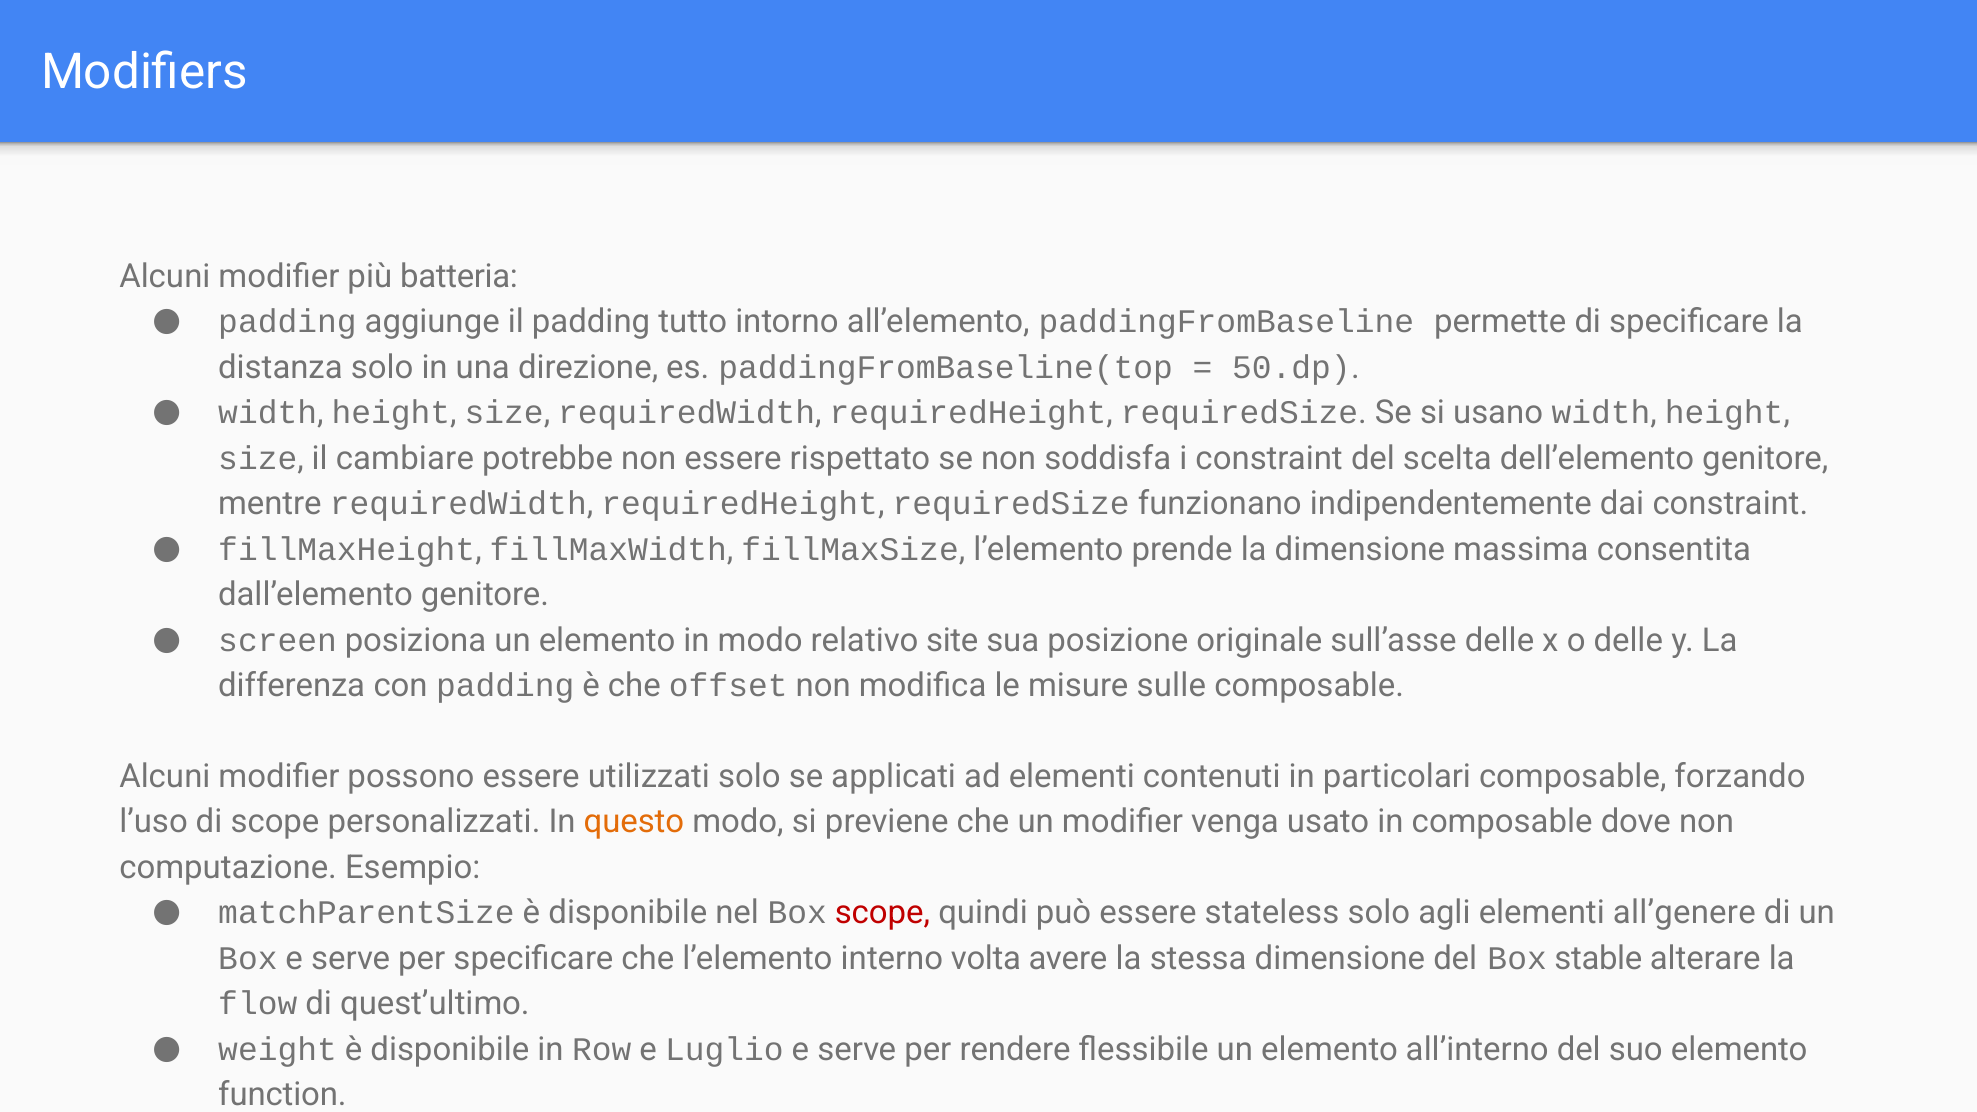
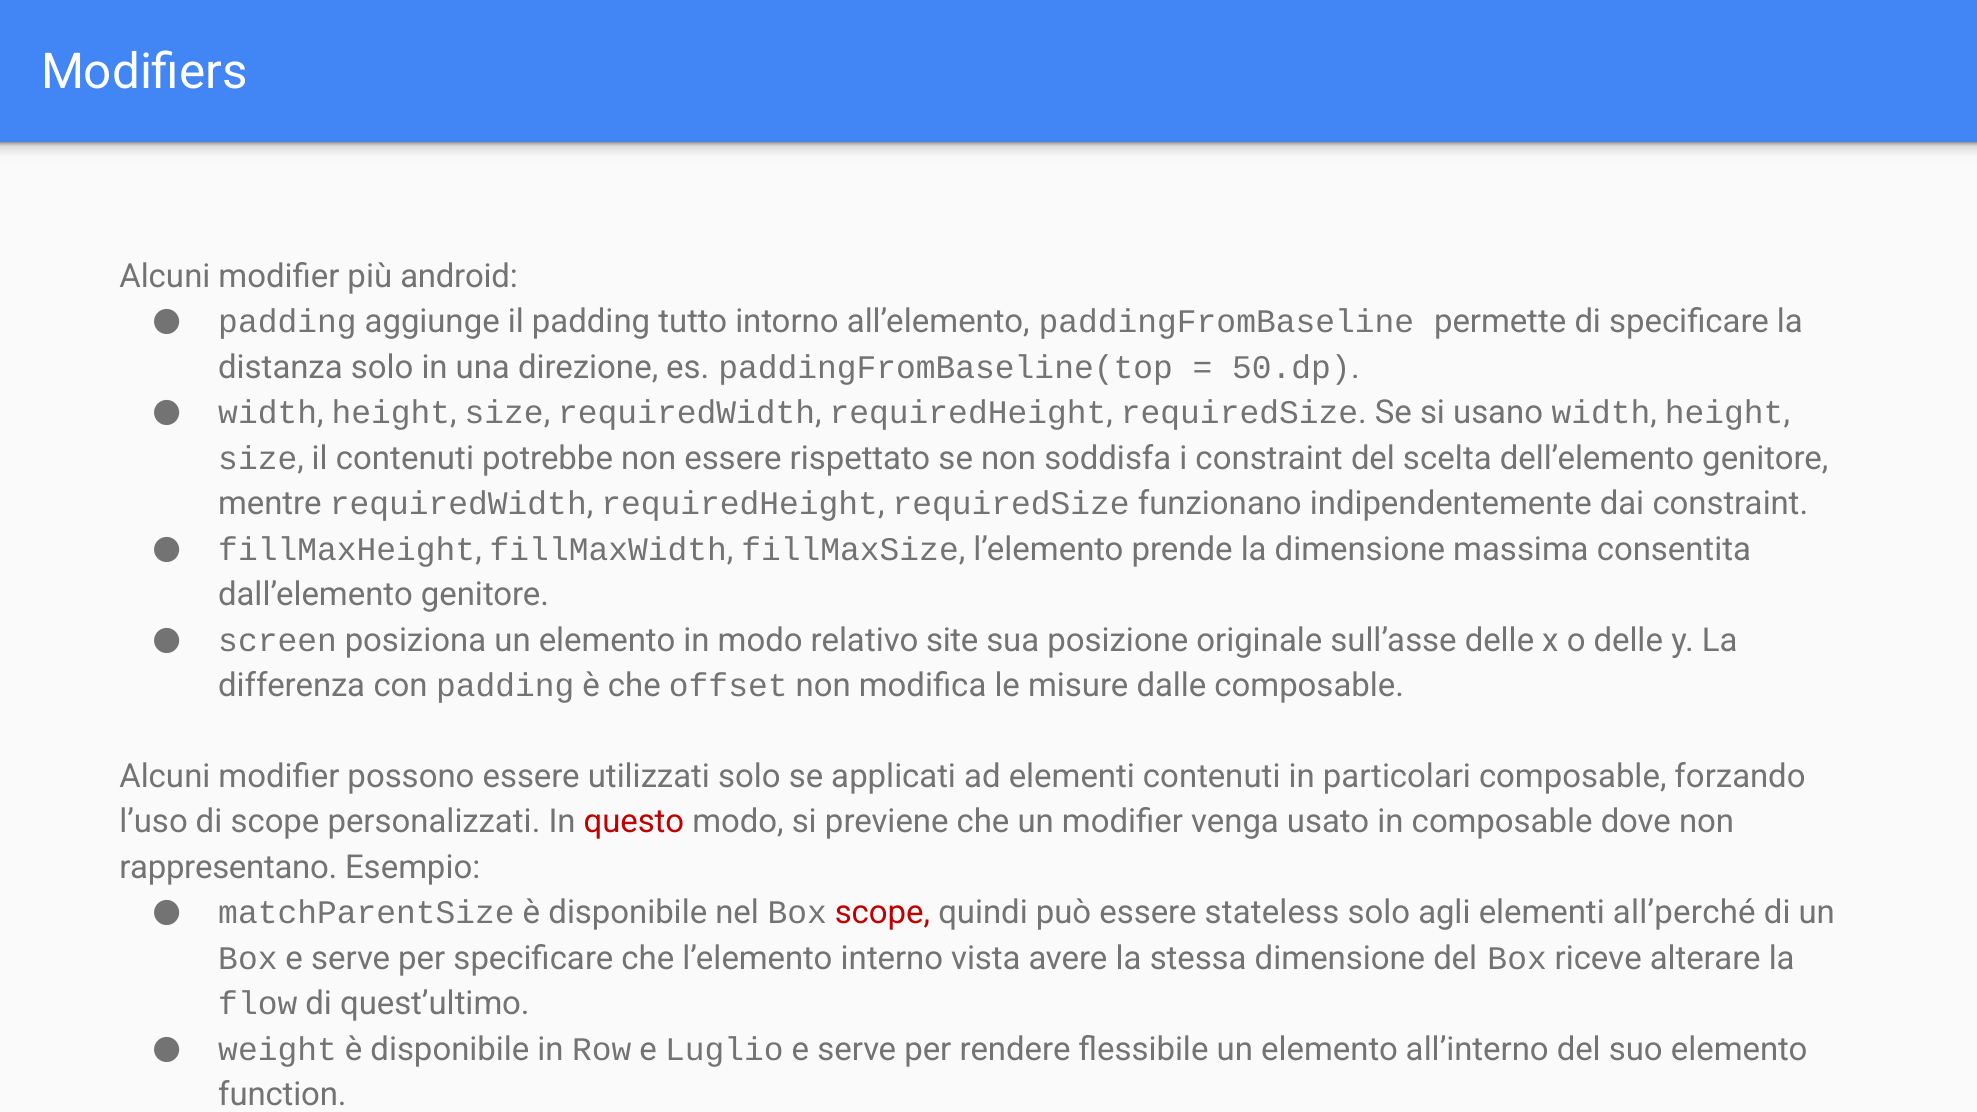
batteria: batteria -> android (459, 277)
il cambiare: cambiare -> contenuti (405, 458)
sulle: sulle -> dalle (1171, 686)
questo colour: orange -> red (634, 822)
computazione: computazione -> rappresentano (228, 867)
all’genere: all’genere -> all’perché (1684, 913)
volta: volta -> vista (986, 958)
stable: stable -> riceve (1598, 958)
